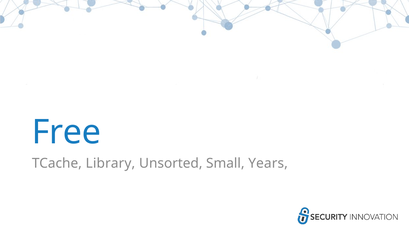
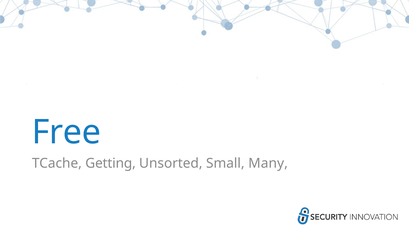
Library: Library -> Getting (111, 163)
Years: Years -> Many (268, 163)
